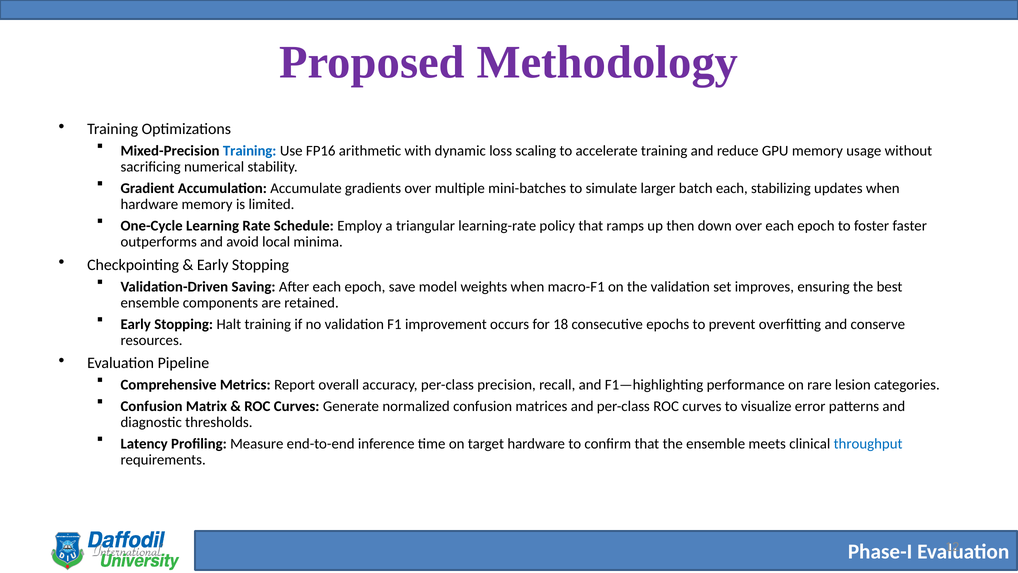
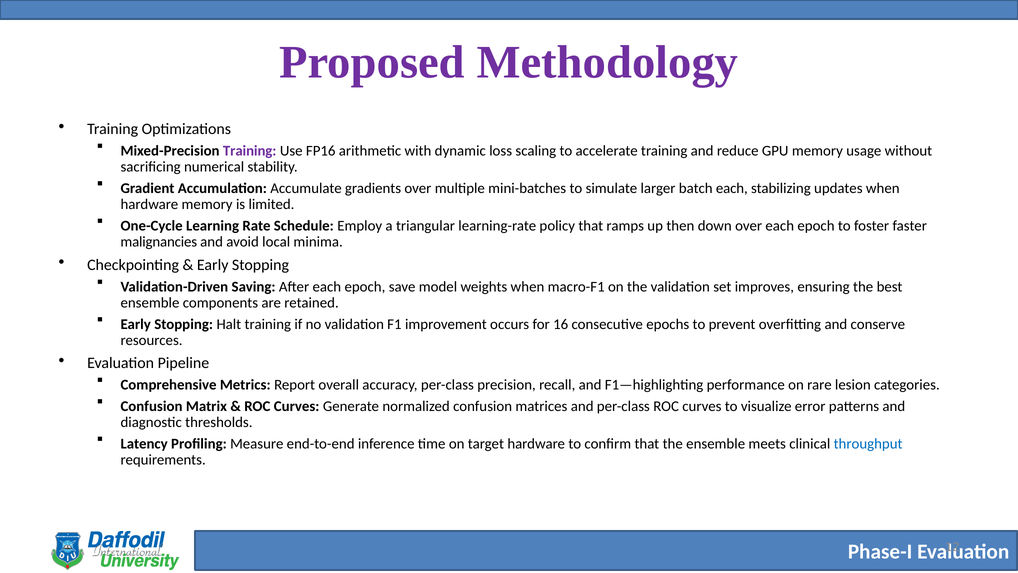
Training colour: blue -> purple (250, 151)
outperforms: outperforms -> malignancies (159, 242)
18: 18 -> 16 (561, 324)
